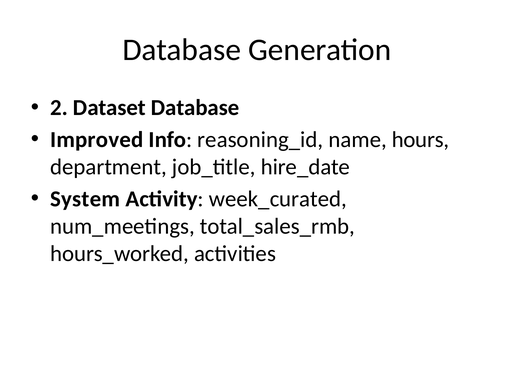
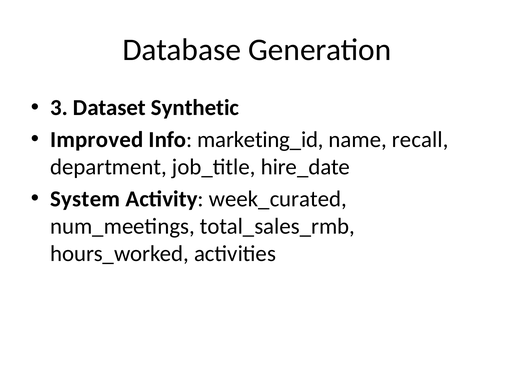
2: 2 -> 3 (59, 108)
Dataset Database: Database -> Synthetic (195, 108)
reasoning_id: reasoning_id -> marketing_id (260, 140)
hours: hours -> recall (420, 140)
